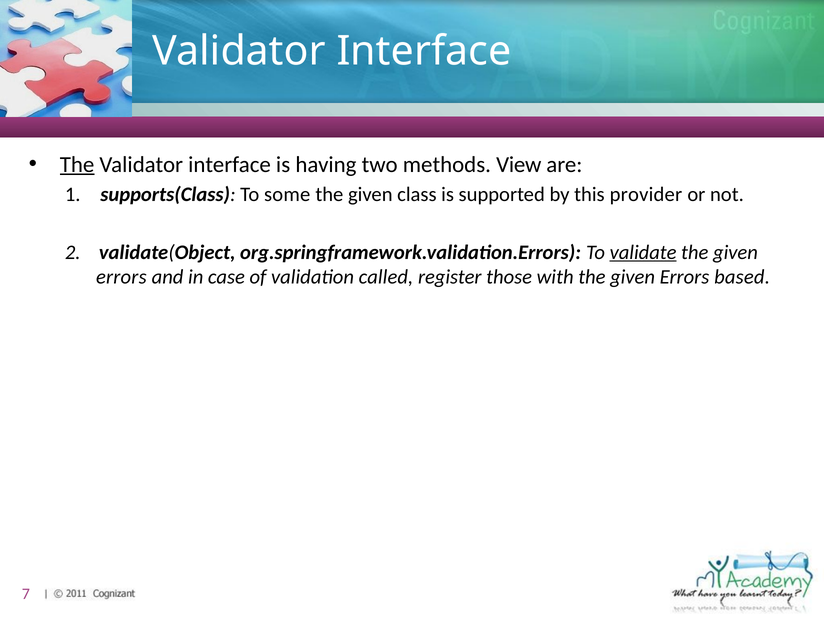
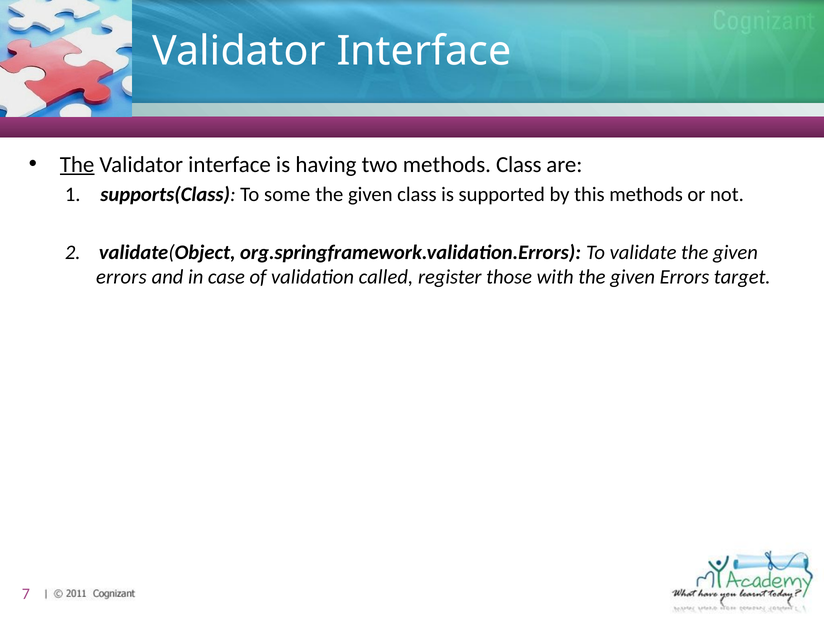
methods View: View -> Class (519, 165)
this provider: provider -> methods (646, 195)
validate underline: present -> none (643, 252)
based: based -> target (742, 277)
